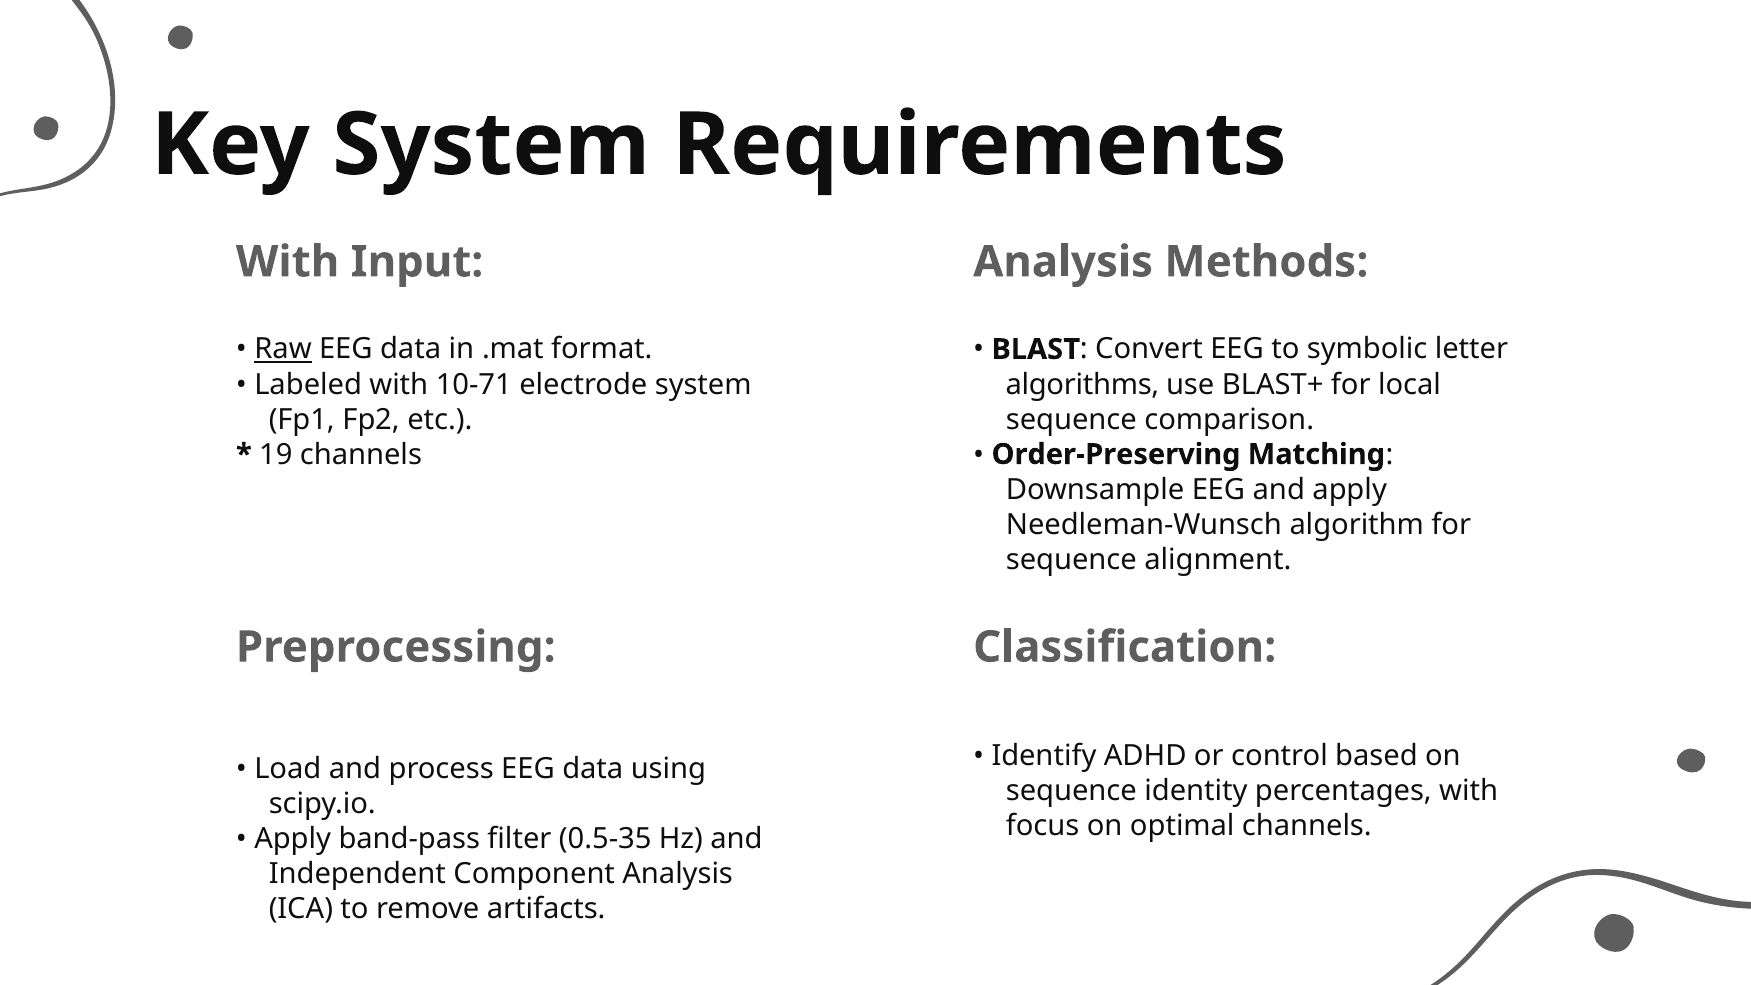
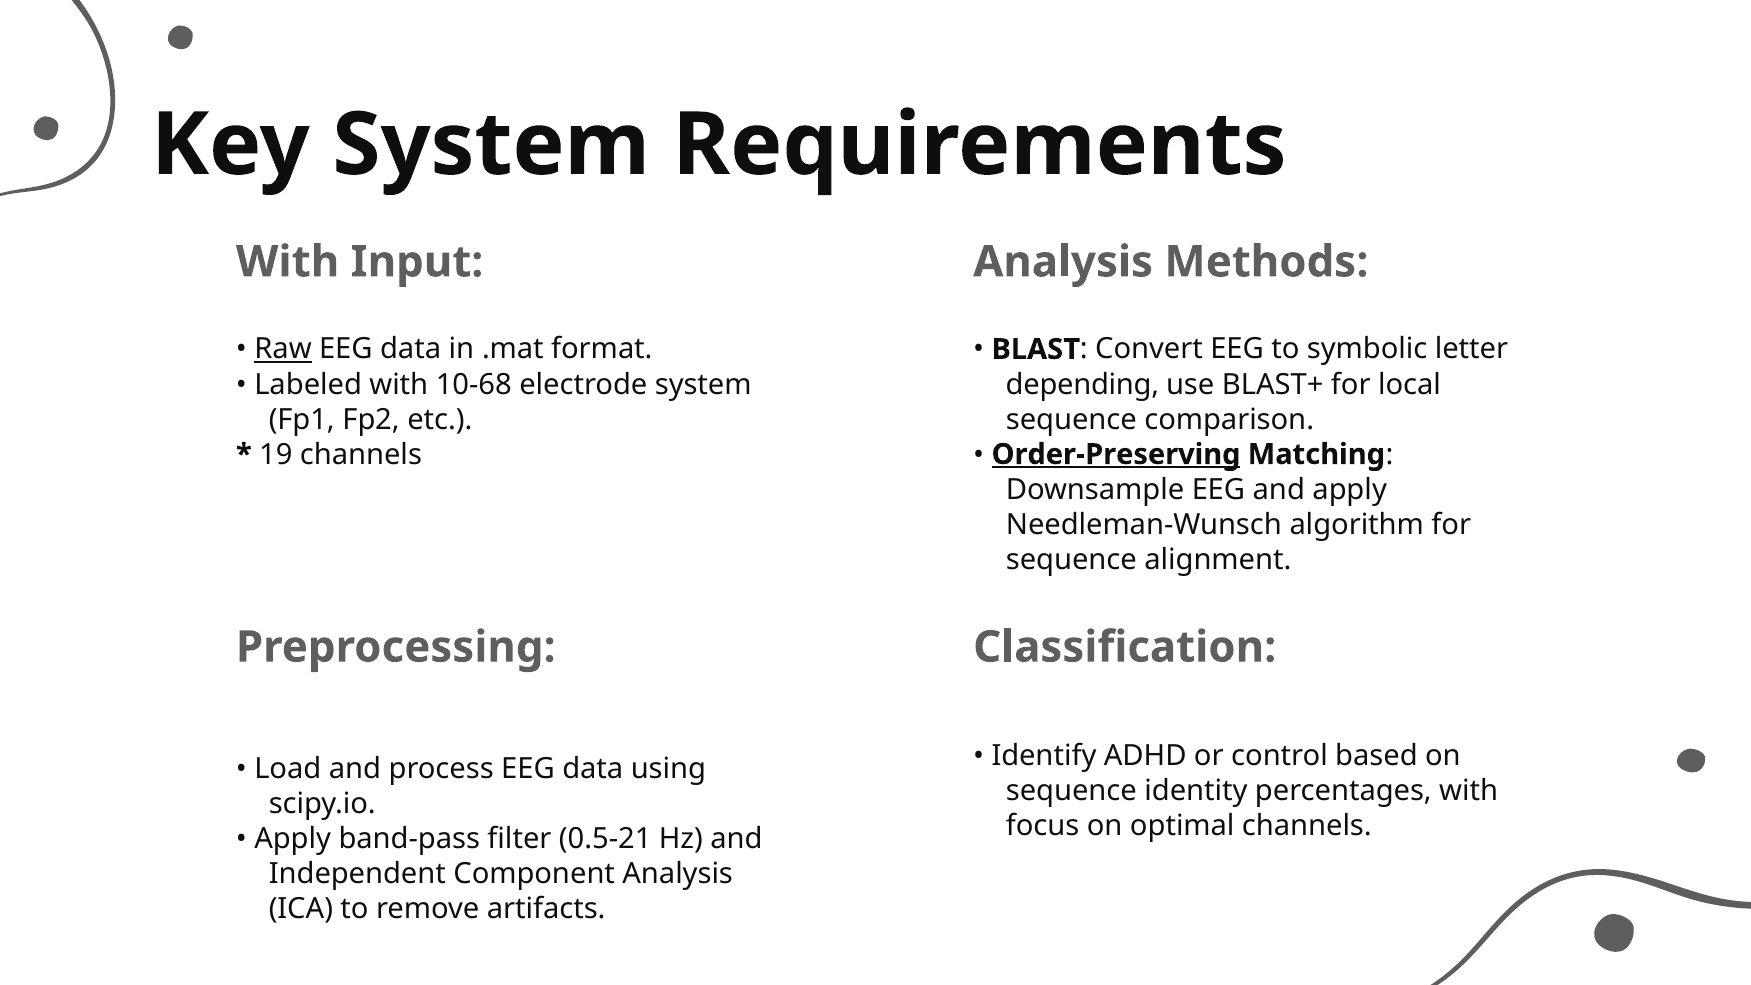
10-71: 10-71 -> 10-68 (474, 384)
algorithms: algorithms -> depending (1082, 384)
Order-Preserving underline: none -> present (1116, 454)
0.5-35: 0.5-35 -> 0.5-21 (605, 839)
